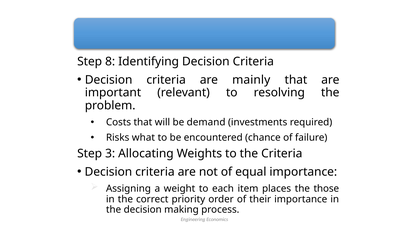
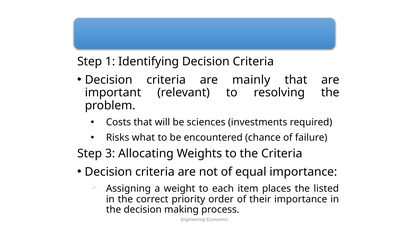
8: 8 -> 1 (110, 62)
demand: demand -> sciences (206, 122)
those: those -> listed (326, 189)
